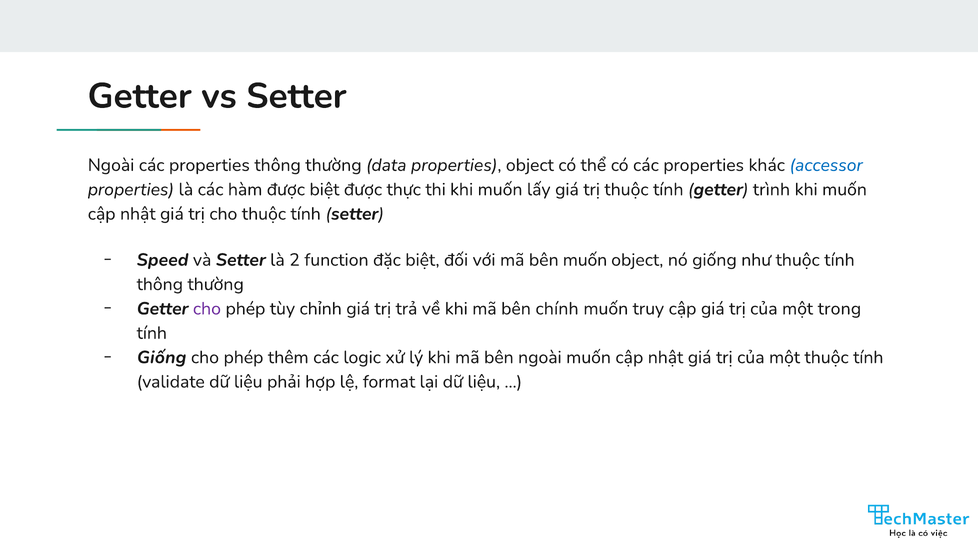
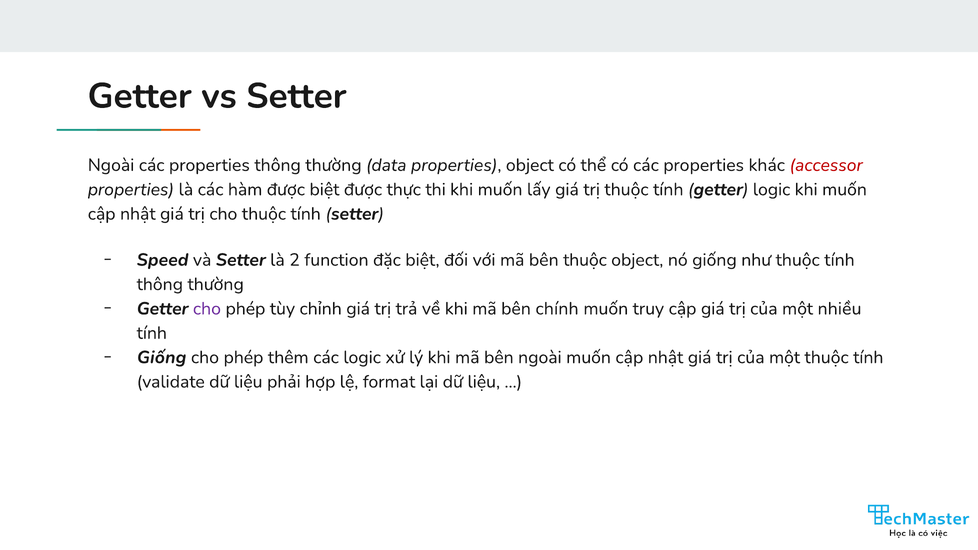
accessor colour: blue -> red (826, 165)
getter trình: trình -> logic (772, 189)
bên muốn: muốn -> thuộc (585, 260)
trong: trong -> nhiều (840, 309)
